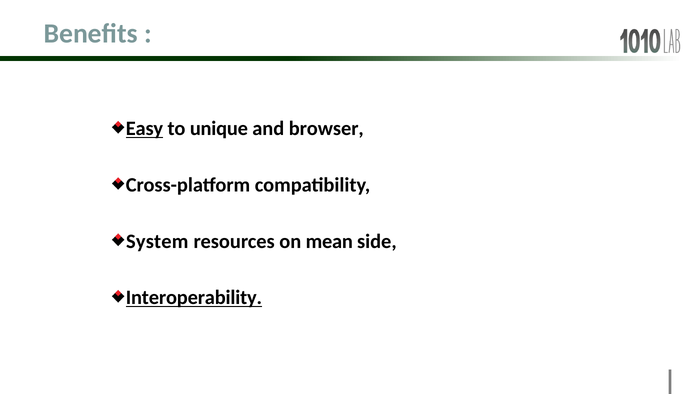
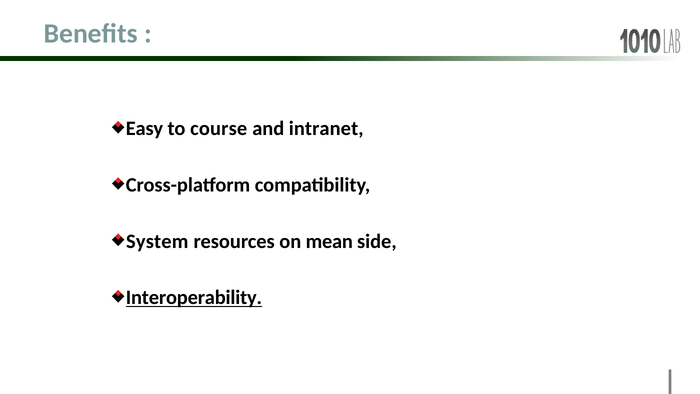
Easy underline: present -> none (144, 128)
unique: unique -> course (219, 128)
browser: browser -> intranet (326, 128)
